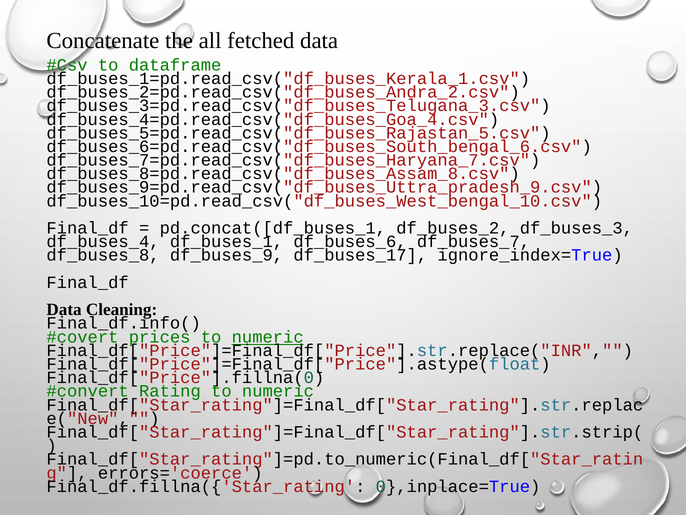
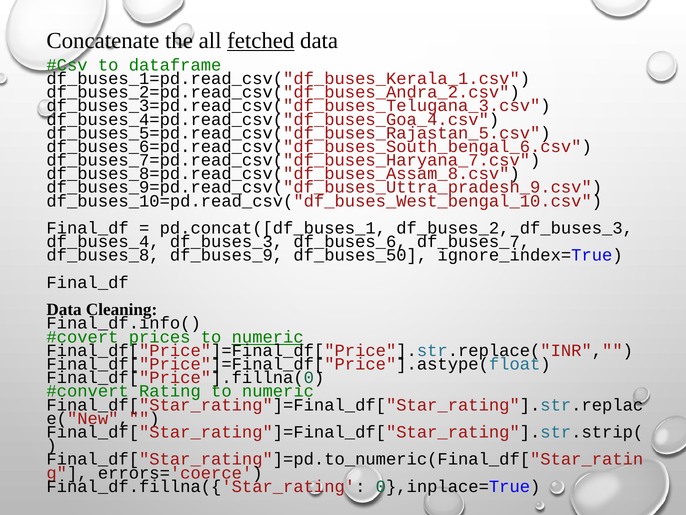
fetched underline: none -> present (261, 41)
df_buses_4 df_buses_1: df_buses_1 -> df_buses_3 (227, 241)
df_buses_17: df_buses_17 -> df_buses_50 (360, 255)
